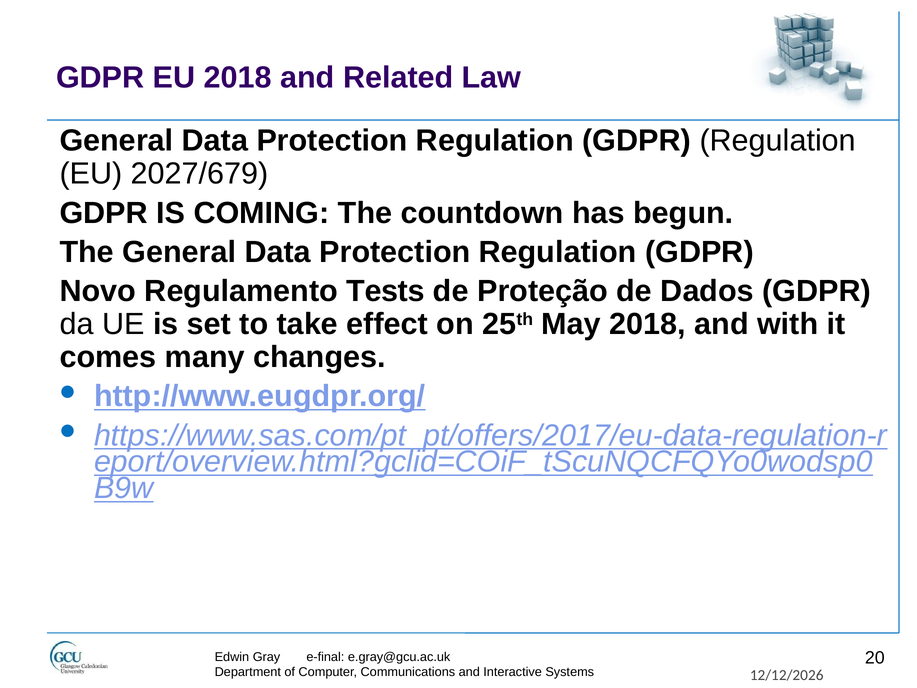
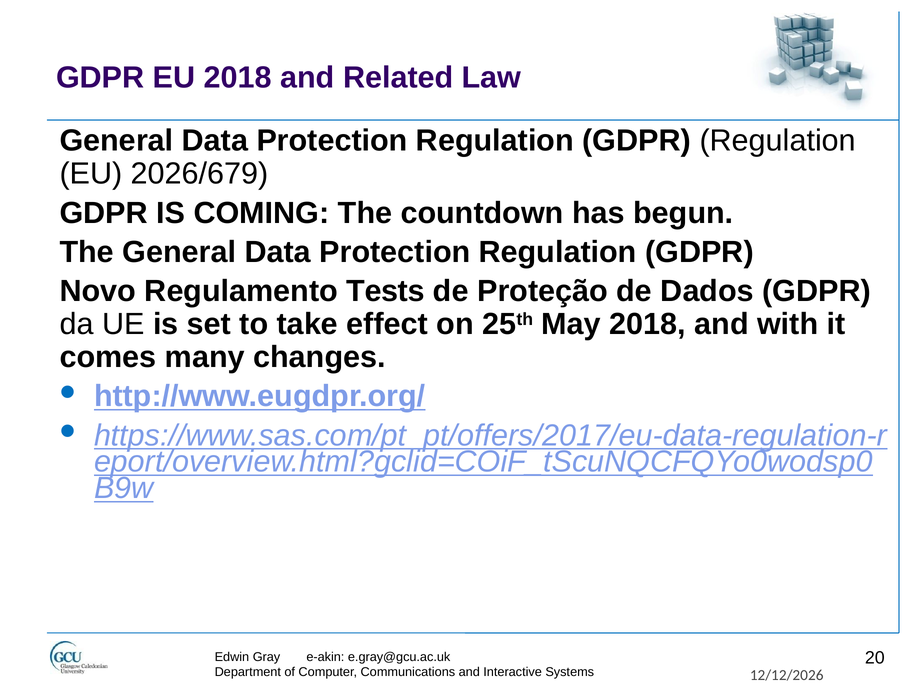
2027/679: 2027/679 -> 2026/679 (200, 174)
e-final: e-final -> e-akin (325, 657)
